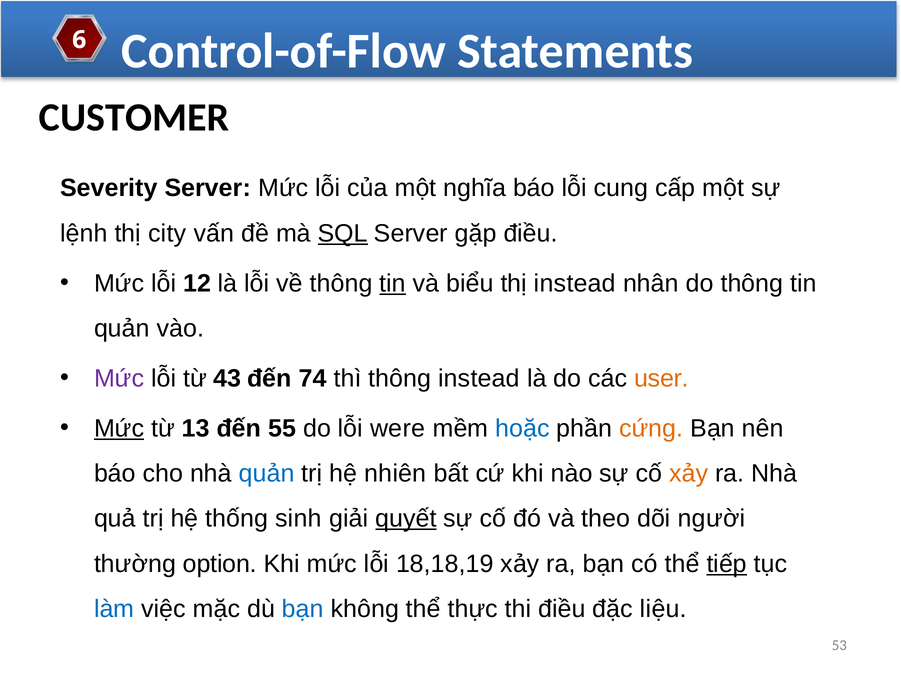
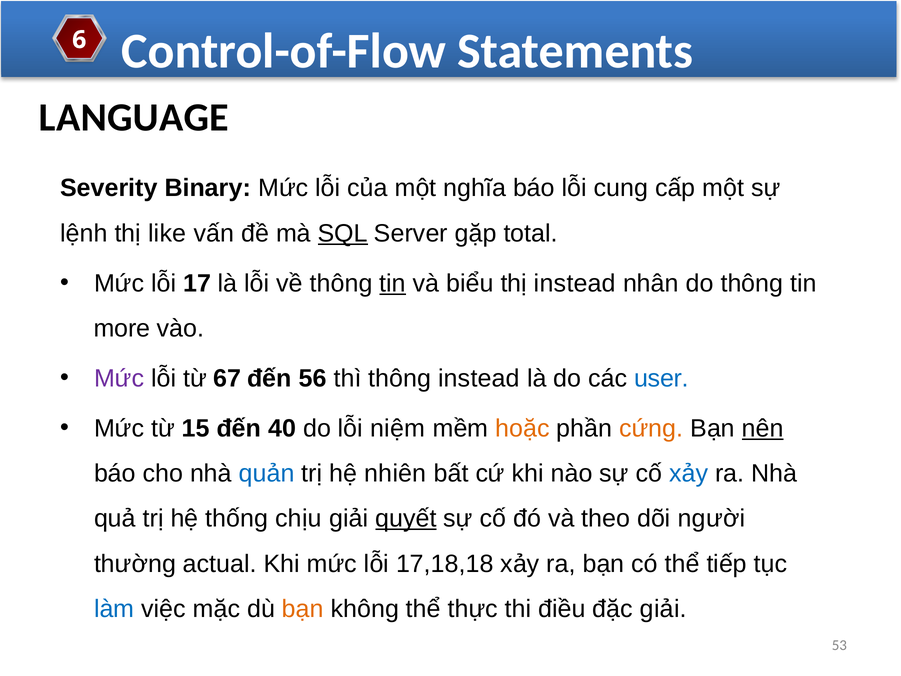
CUSTOMER: CUSTOMER -> LANGUAGE (134, 118)
Severity Server: Server -> Binary (208, 188)
city: city -> like (167, 233)
gặp điều: điều -> total (531, 233)
12: 12 -> 17 (197, 283)
quản: quản -> more (122, 328)
43: 43 -> 67 (227, 378)
74: 74 -> 56 (313, 378)
user colour: orange -> blue (661, 378)
Mức underline: present -> none (119, 428)
13: 13 -> 15 (196, 428)
55: 55 -> 40 (282, 428)
were: were -> niệm (398, 428)
hoặc colour: blue -> orange (522, 428)
nên underline: none -> present (763, 428)
xảy colour: orange -> blue (689, 473)
sinh: sinh -> chịu (298, 519)
option: option -> actual (220, 564)
18,18,19: 18,18,19 -> 17,18,18 (445, 564)
tiếp underline: present -> none (727, 564)
bạn colour: blue -> orange (303, 609)
đặc liệu: liệu -> giải (663, 609)
